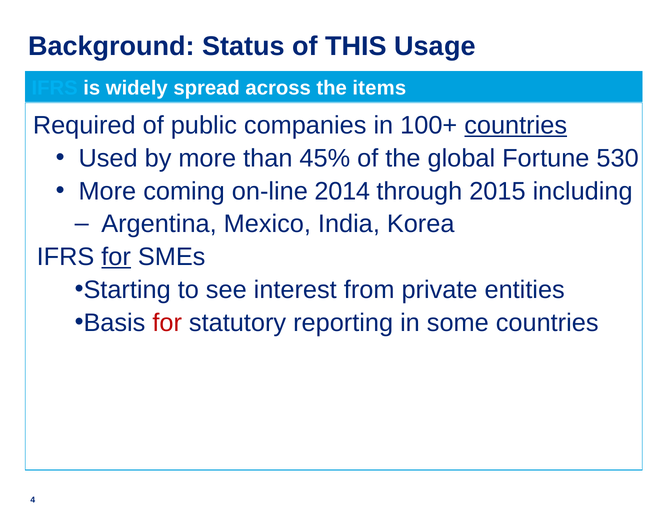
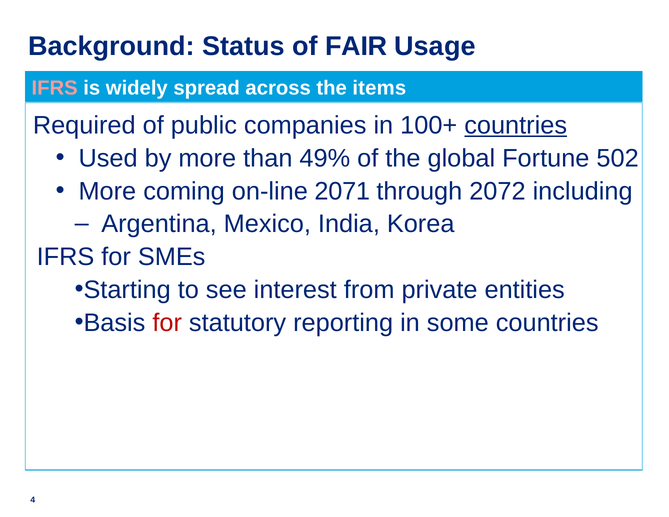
THIS: THIS -> FAIR (356, 47)
IFRS colour: light blue -> pink (55, 88)
45%: 45% -> 49% (325, 158)
530: 530 -> 502 (618, 158)
2014: 2014 -> 2071 (342, 191)
2015: 2015 -> 2072 (497, 191)
for underline: present -> none (116, 257)
